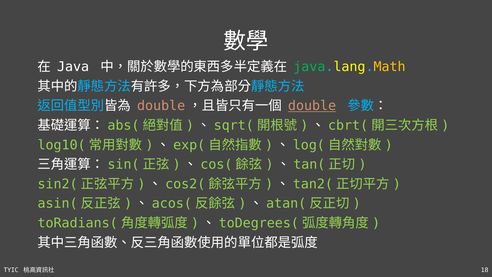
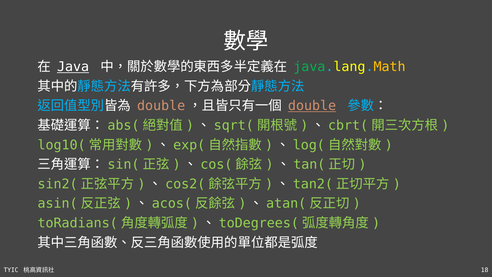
Java underline: none -> present (73, 67)
